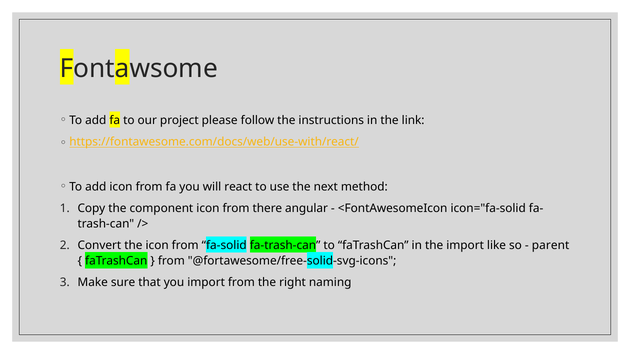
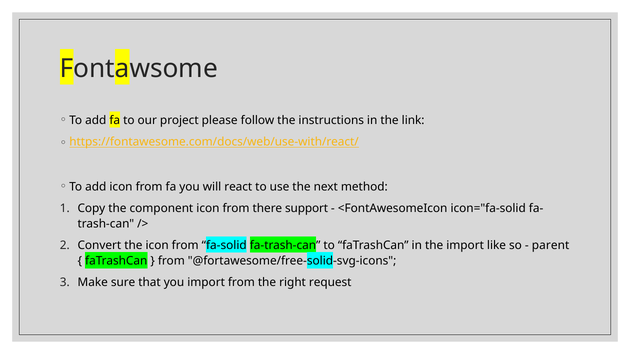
angular: angular -> support (307, 208)
naming: naming -> request (330, 283)
